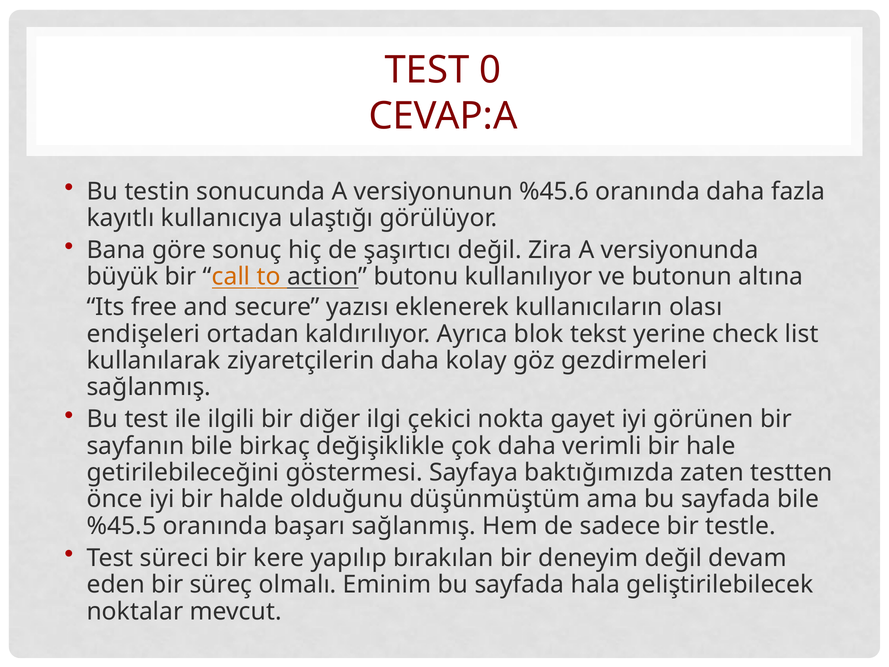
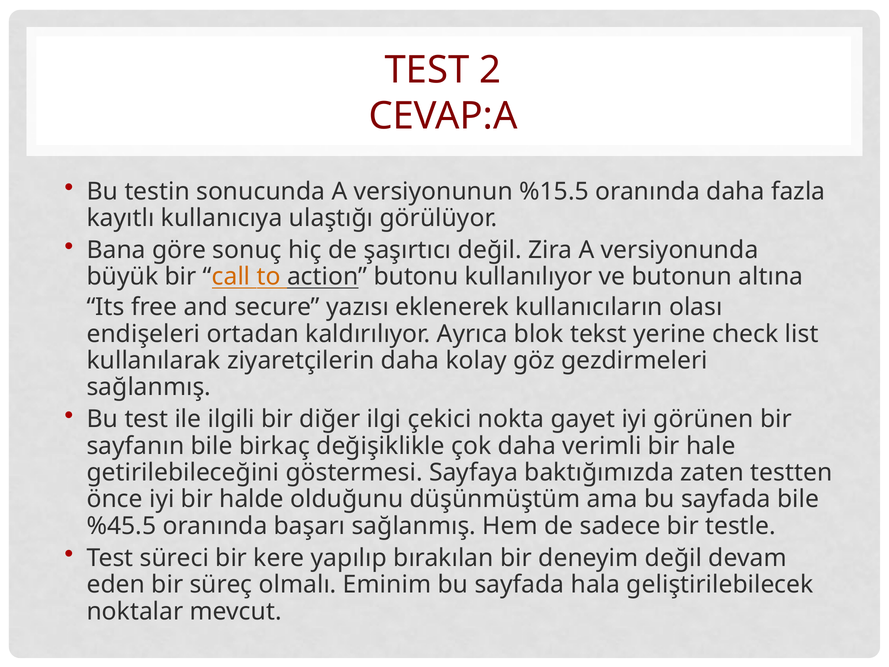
0: 0 -> 2 (490, 70)
%45.6: %45.6 -> %15.5 (554, 191)
